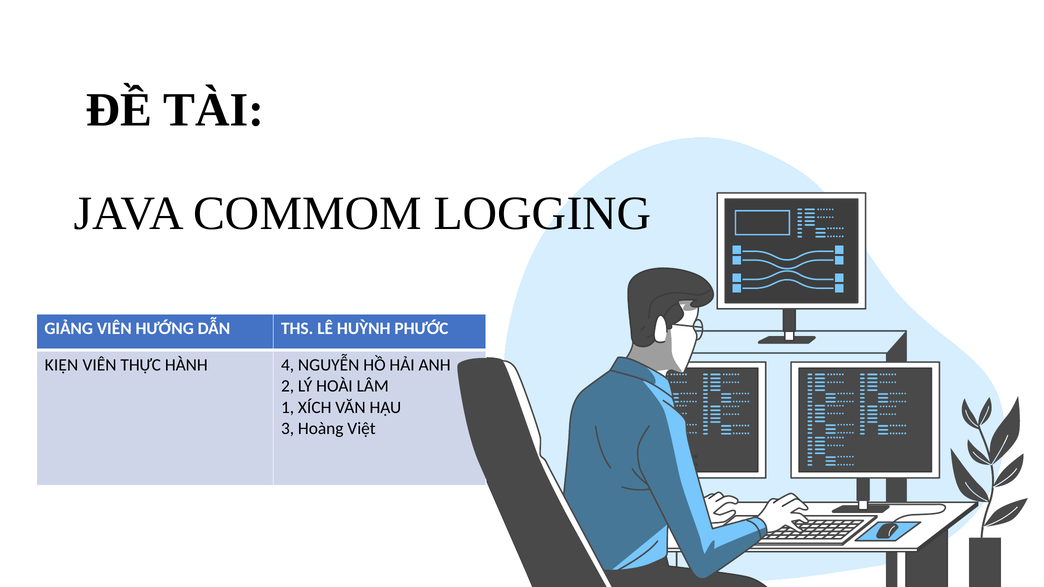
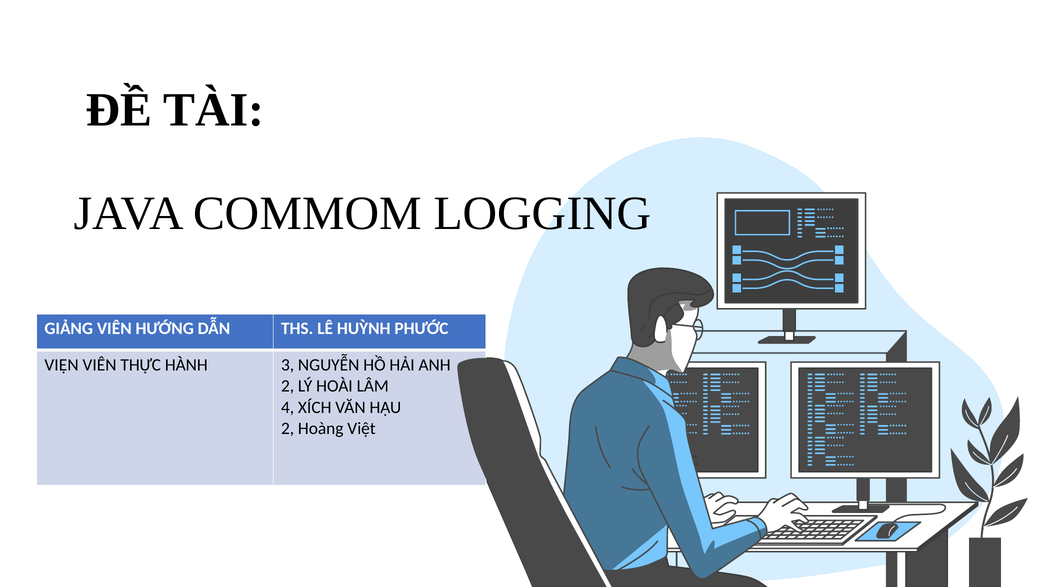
KIỆN: KIỆN -> VIỆN (62, 365)
4: 4 -> 3 (288, 365)
1: 1 -> 4 (288, 408)
3: 3 -> 2 (288, 429)
